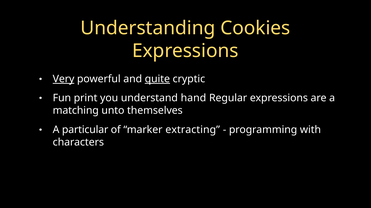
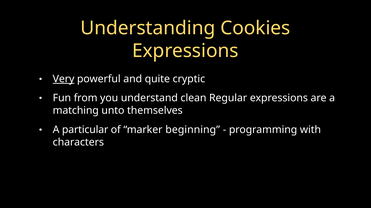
quite underline: present -> none (157, 79)
print: print -> from (86, 98)
hand: hand -> clean (193, 98)
extracting: extracting -> beginning (193, 130)
